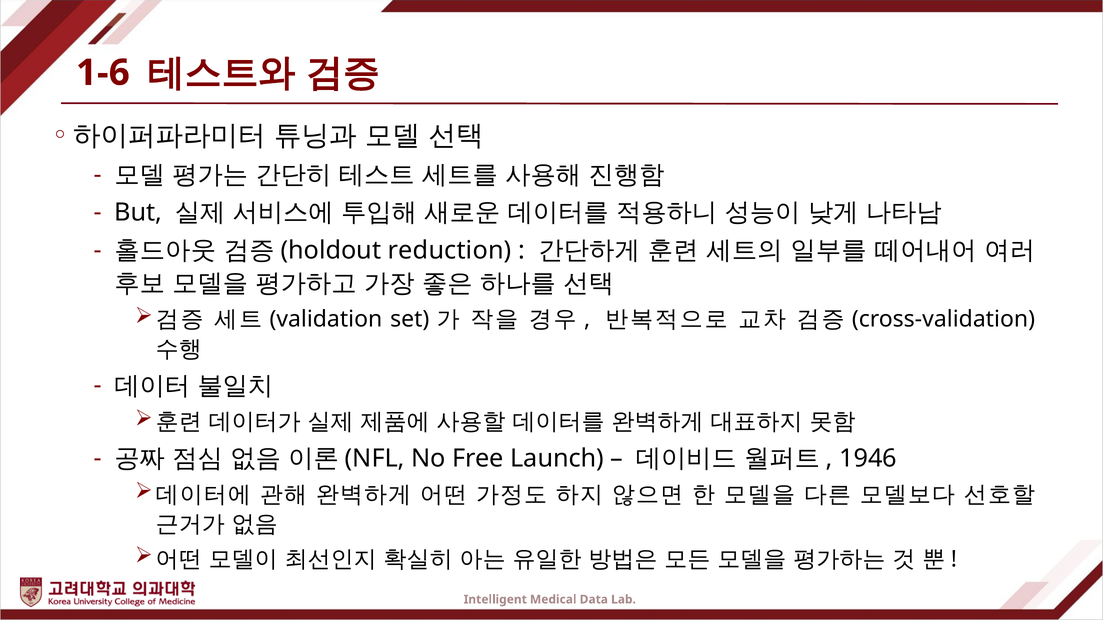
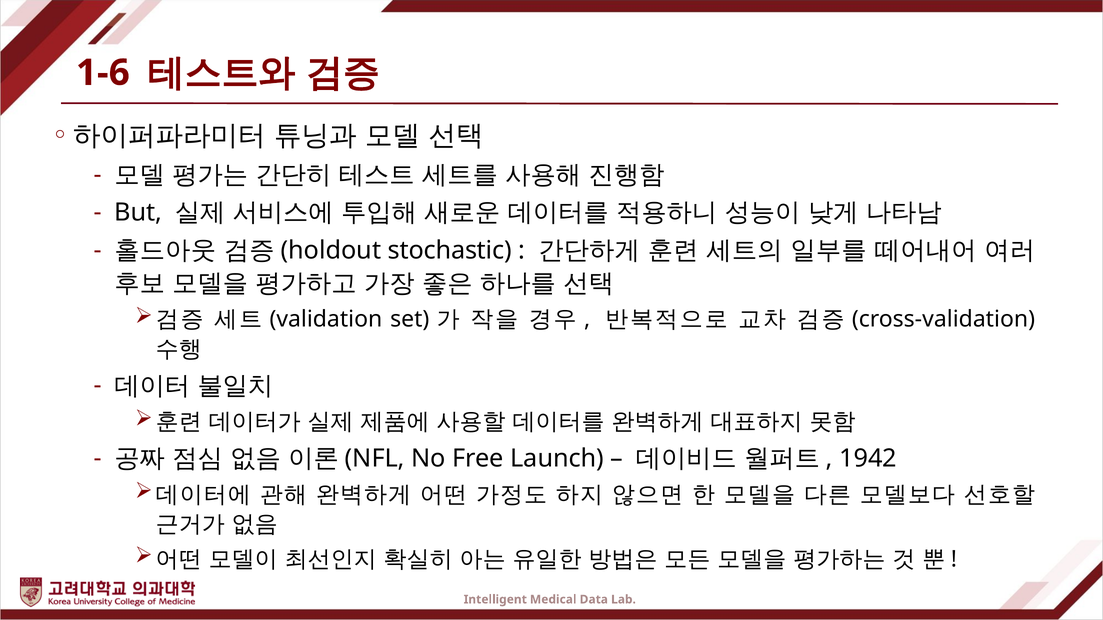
reduction: reduction -> stochastic (450, 251)
1946: 1946 -> 1942 (868, 459)
